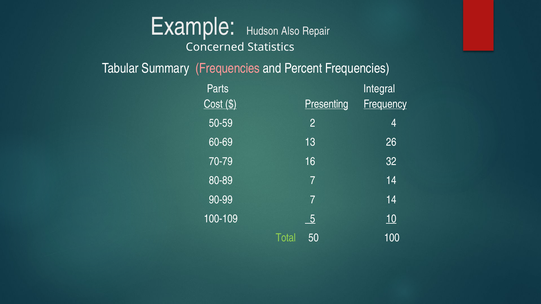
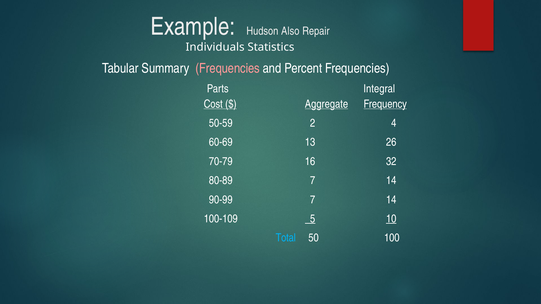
Concerned: Concerned -> Individuals (215, 47)
Presenting: Presenting -> Aggregate (327, 104)
Total colour: light green -> light blue (286, 238)
